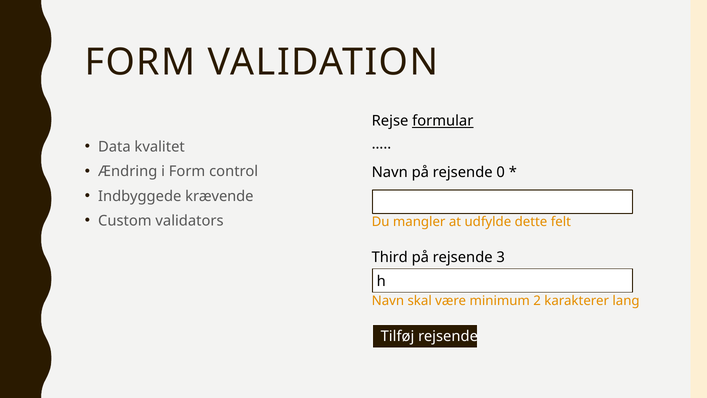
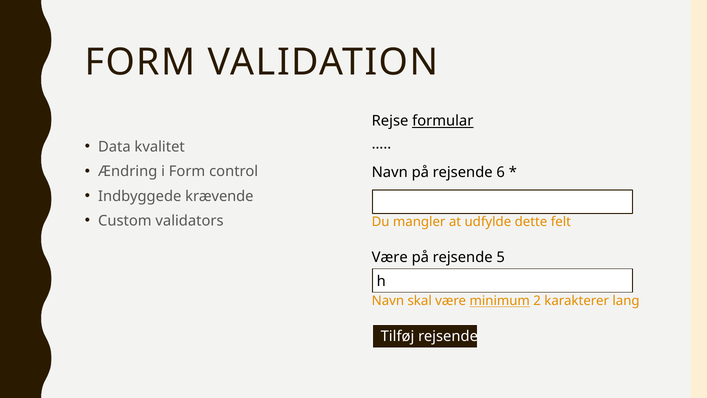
0: 0 -> 6 (501, 172)
Third: Third -> Være (390, 257)
3: 3 -> 5 (501, 257)
minimum underline: none -> present (500, 301)
